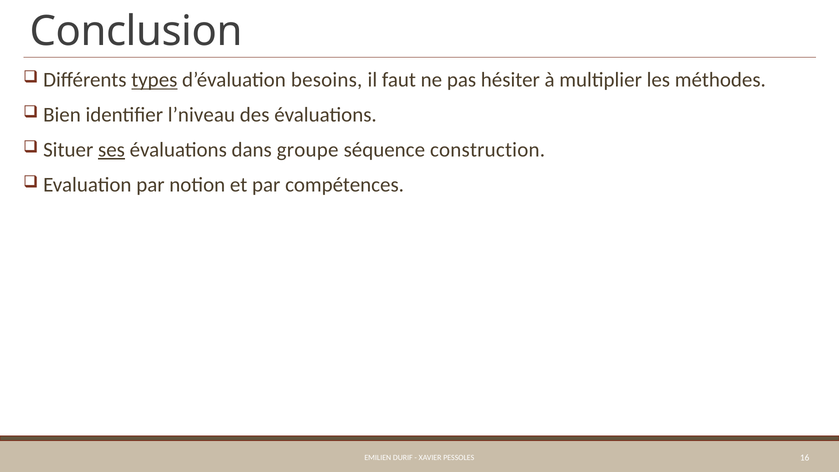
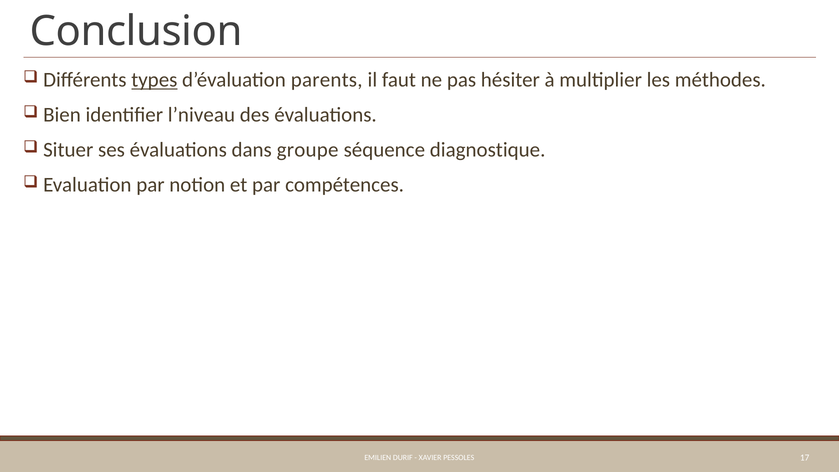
besoins: besoins -> parents (327, 80)
ses underline: present -> none (111, 150)
construction: construction -> diagnostique (488, 150)
16: 16 -> 17 (805, 458)
